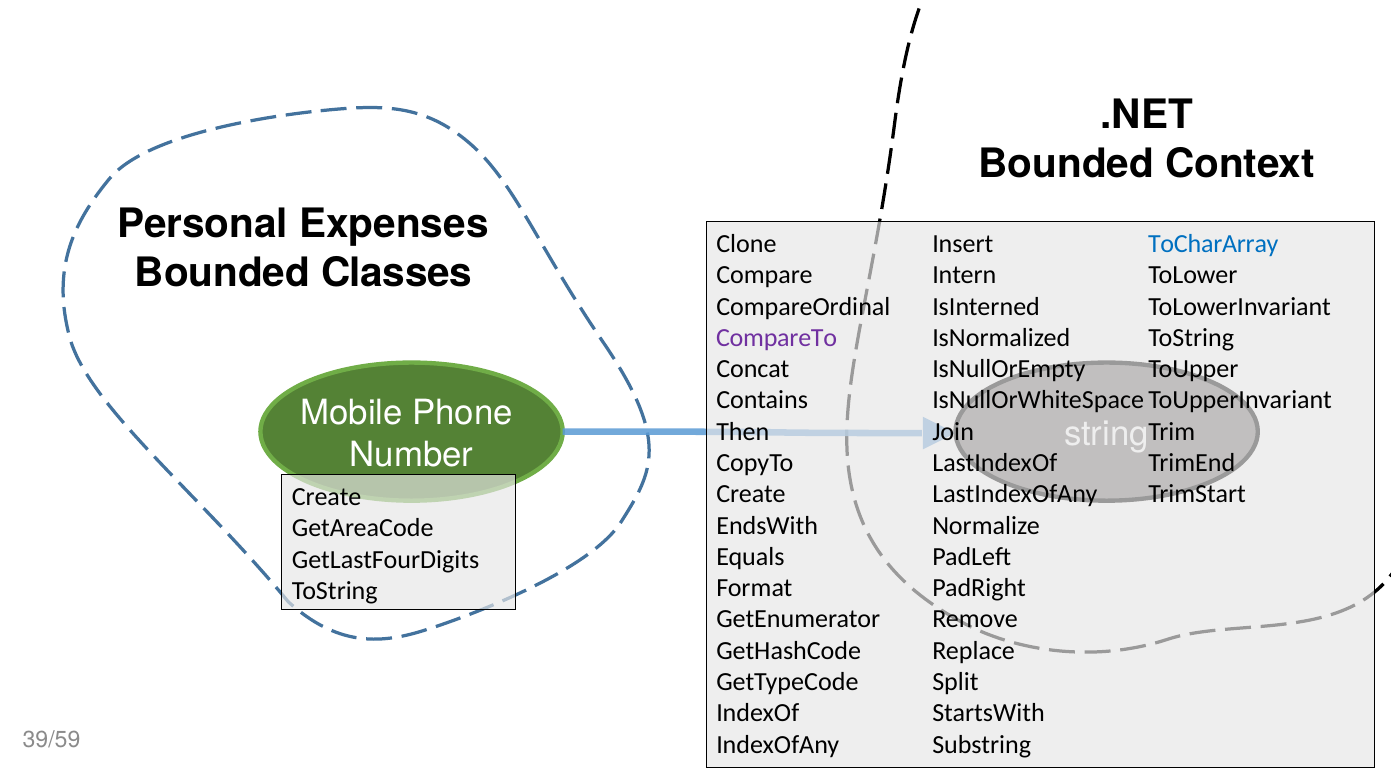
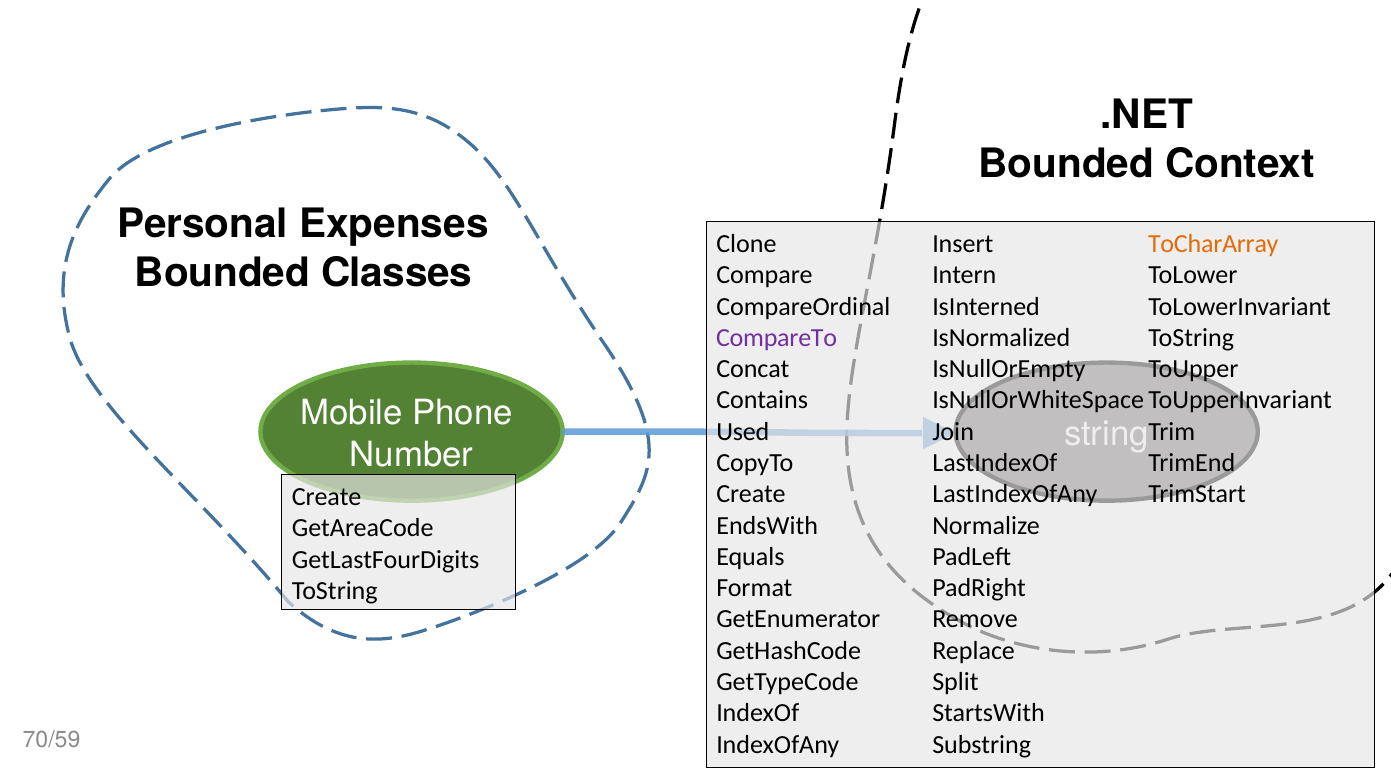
ToCharArray colour: blue -> orange (1213, 244)
Then: Then -> Used (743, 432)
39/59: 39/59 -> 70/59 (52, 740)
